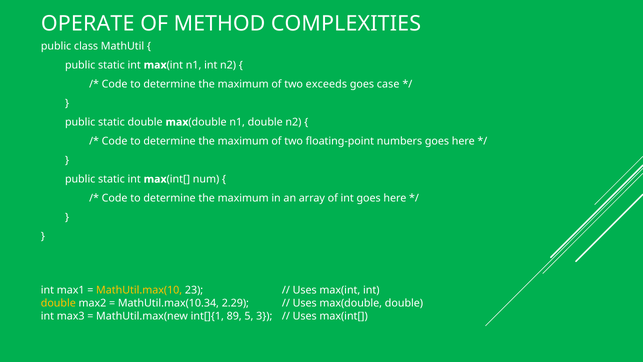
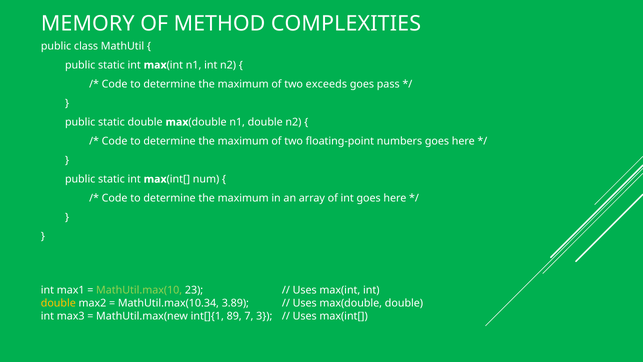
OPERATE: OPERATE -> MEMORY (88, 23)
case: case -> pass (388, 84)
MathUtil.max(10 colour: yellow -> light green (139, 290)
2.29: 2.29 -> 3.89 (235, 303)
5: 5 -> 7 (249, 316)
